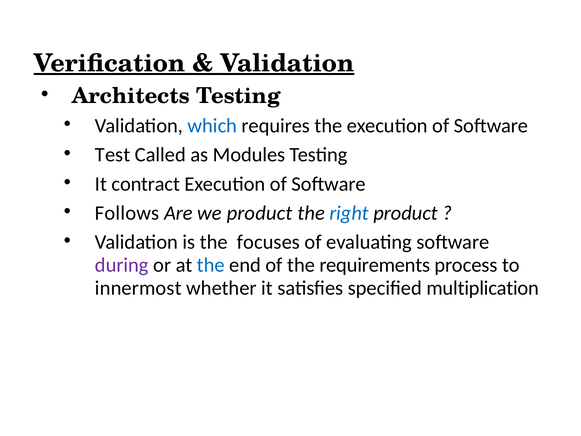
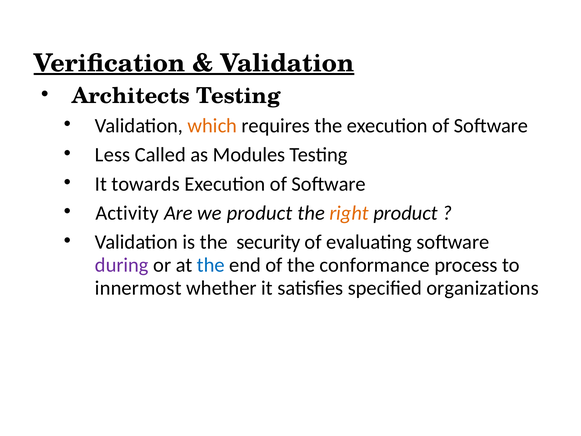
which colour: blue -> orange (212, 126)
Test: Test -> Less (113, 155)
contract: contract -> towards (146, 184)
Follows: Follows -> Activity (127, 213)
right colour: blue -> orange (349, 213)
focuses: focuses -> security (269, 242)
requirements: requirements -> conformance (375, 265)
multiplication: multiplication -> organizations (483, 288)
